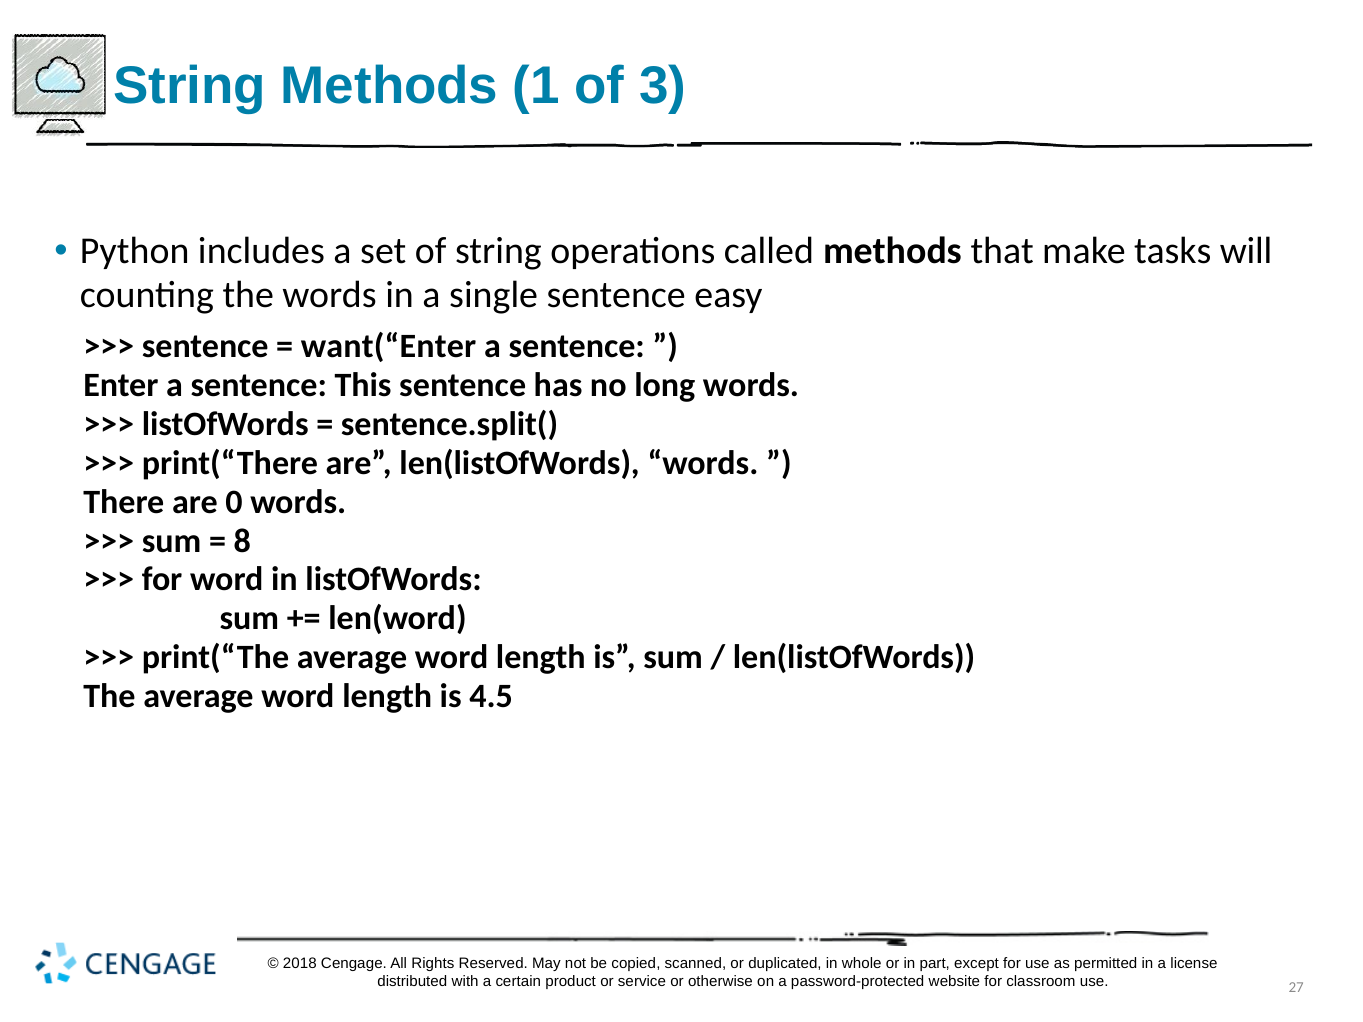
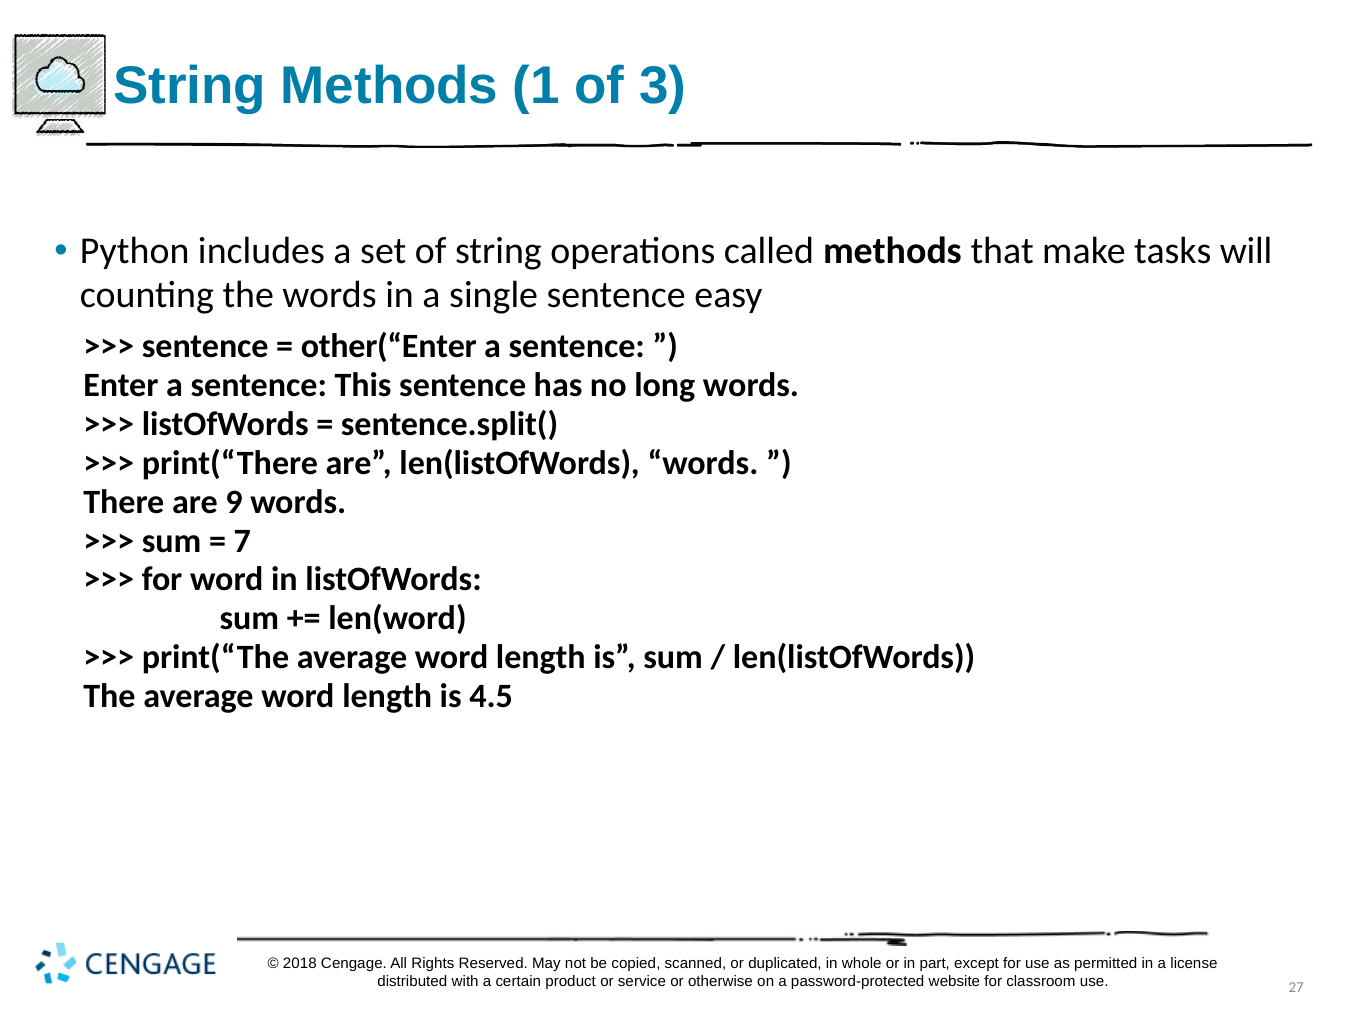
want(“Enter: want(“Enter -> other(“Enter (389, 347)
0: 0 -> 9 (234, 502)
8: 8 -> 7 (242, 541)
